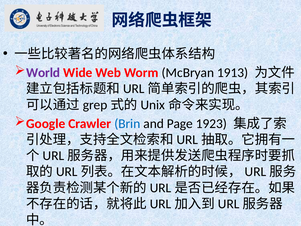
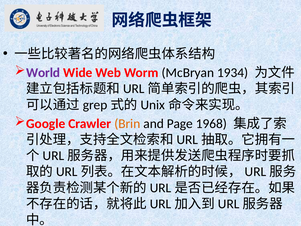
1913: 1913 -> 1934 (233, 73)
Brin colour: blue -> orange (127, 123)
1923: 1923 -> 1968 (211, 123)
